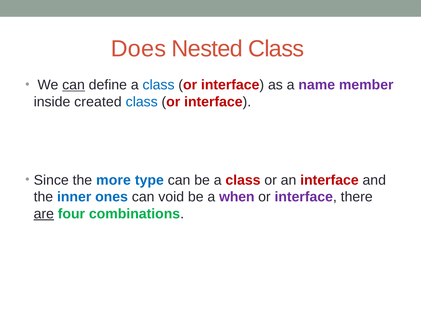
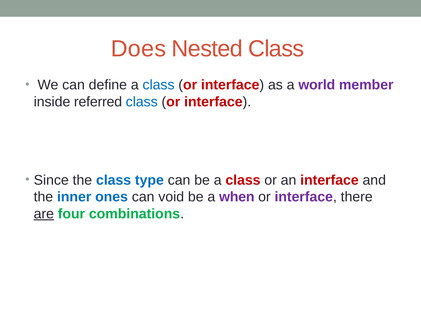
can underline: present -> none (74, 85)
name: name -> world (317, 85)
created: created -> referred (98, 102)
the more: more -> class (114, 181)
